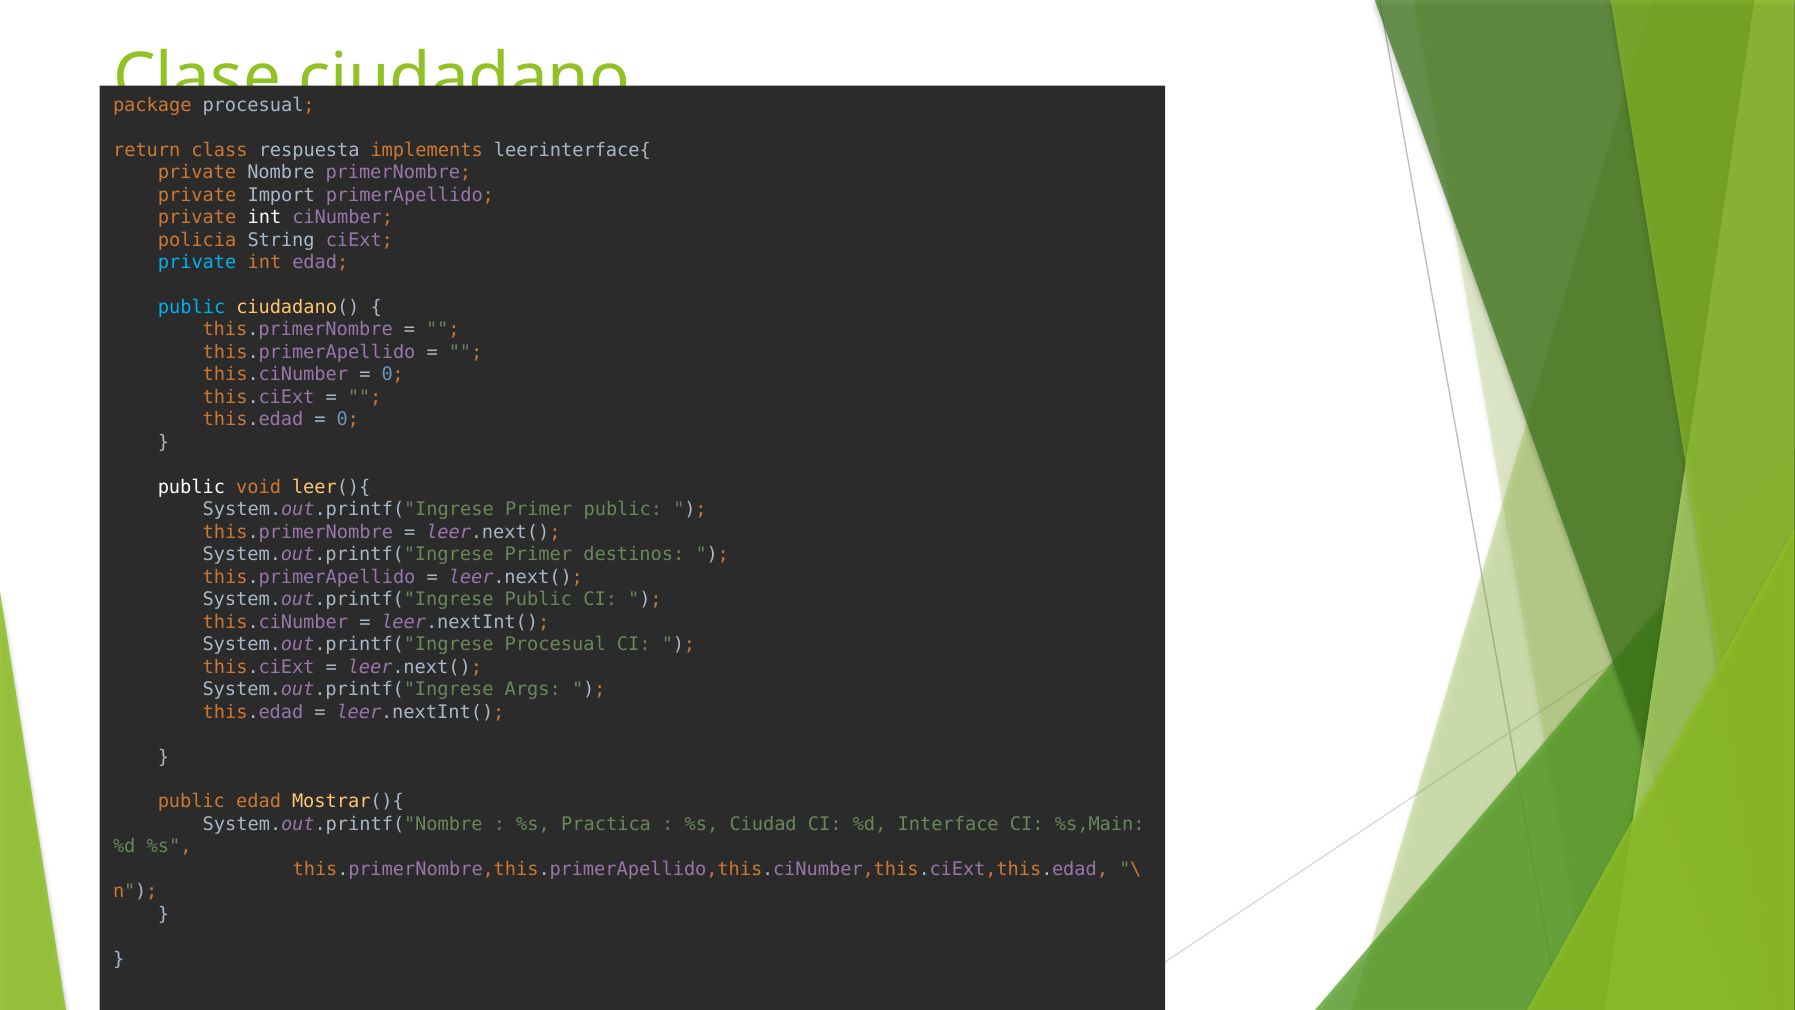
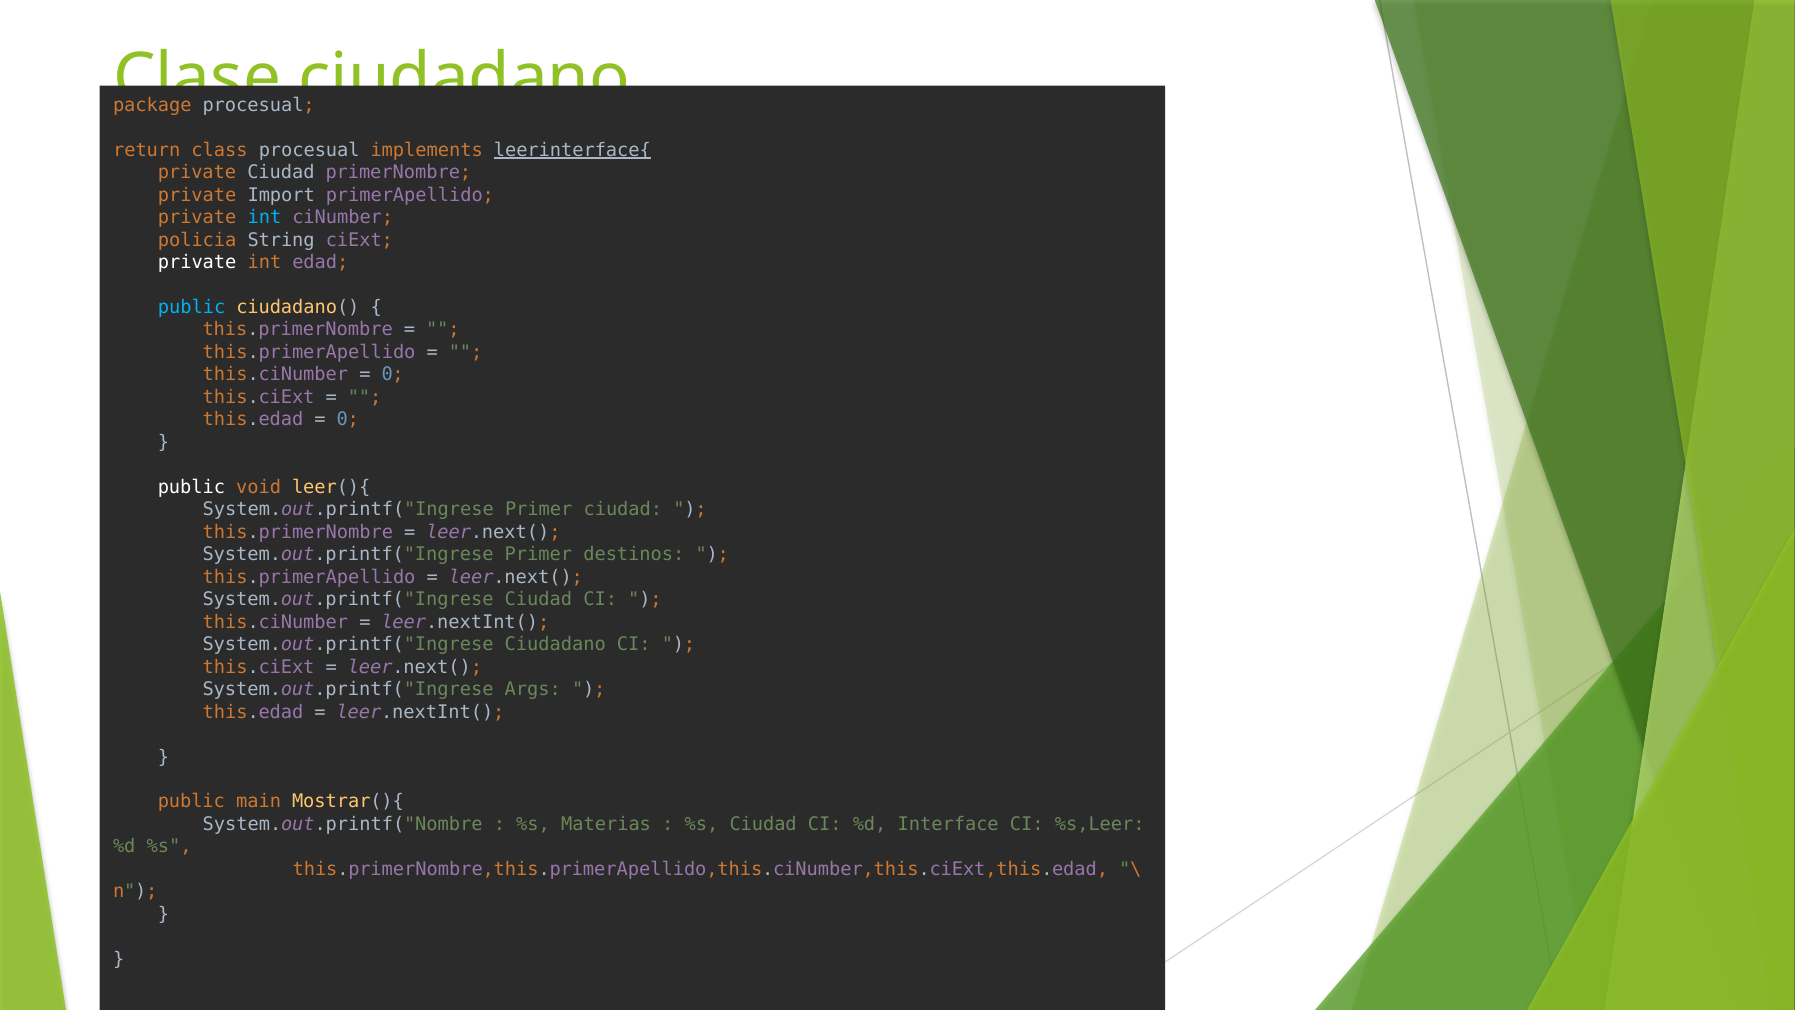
class respuesta: respuesta -> procesual (309, 150)
leerinterface{ underline: none -> present (572, 150)
private Nombre: Nombre -> Ciudad (281, 172)
int colour: white -> light blue (265, 217)
private colour: light blue -> white (197, 262)
Primer public: public -> ciudad (623, 509)
System.out.printf("Ingrese Public: Public -> Ciudad (538, 599)
System.out.printf("Ingrese Procesual: Procesual -> Ciudadano (555, 644)
public edad: edad -> main (259, 802)
Practica: Practica -> Materias (606, 824)
%s,Main: %s,Main -> %s,Leer (1100, 824)
